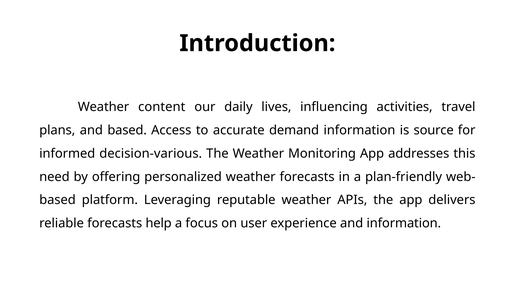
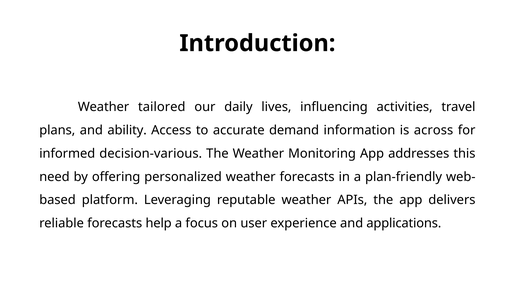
content: content -> tailored (162, 107)
and based: based -> ability (127, 130)
source: source -> across (434, 130)
and information: information -> applications (404, 223)
